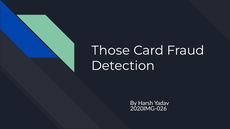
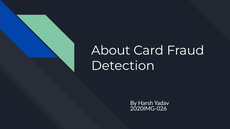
Those: Those -> About (111, 51)
